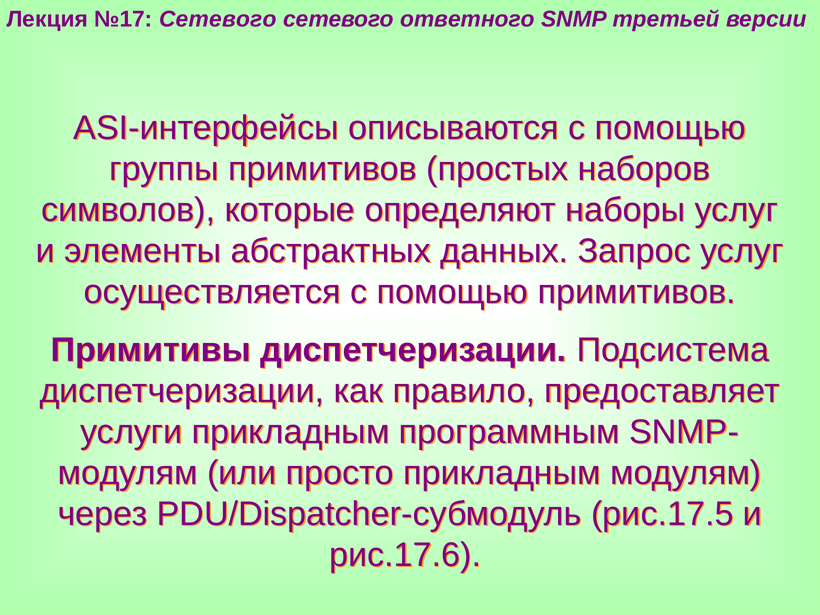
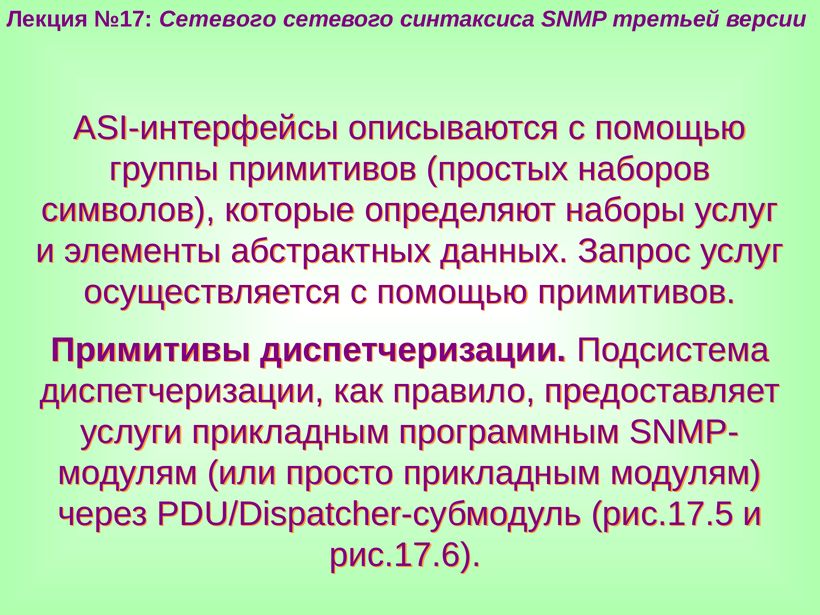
ответного: ответного -> синтаксиса (468, 19)
